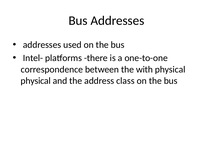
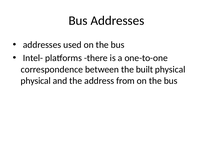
with: with -> built (144, 69)
class: class -> from (125, 81)
